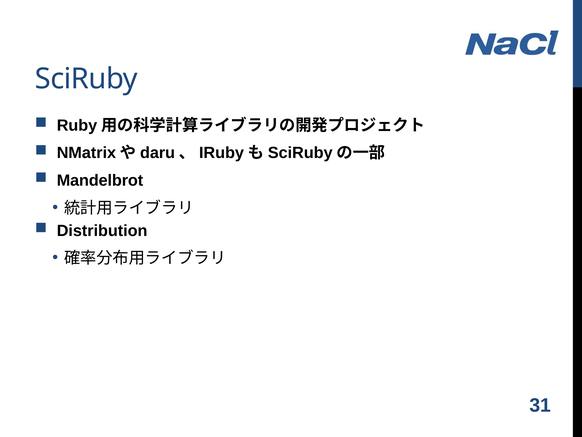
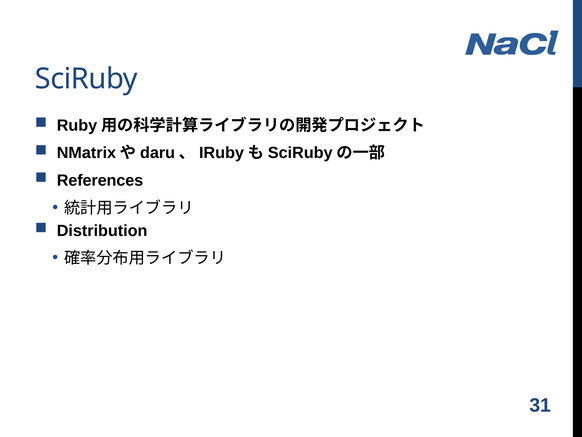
Mandelbrot: Mandelbrot -> References (100, 180)
